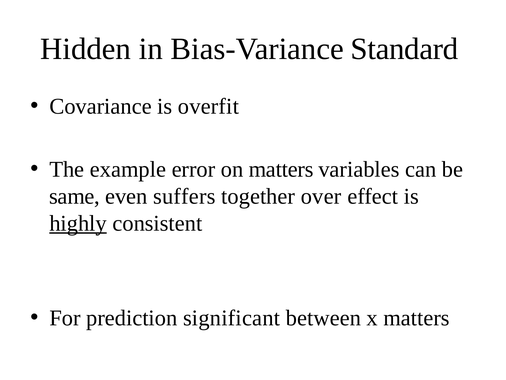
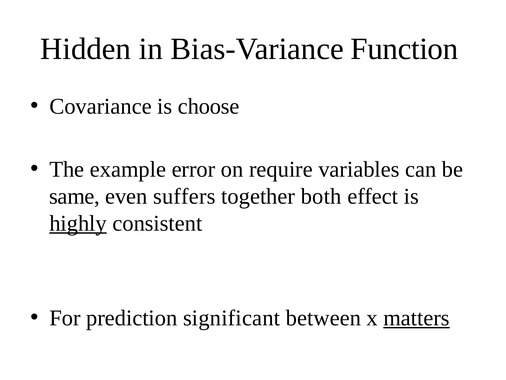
Standard: Standard -> Function (404, 49)
overfit: overfit -> choose (209, 106)
on matters: matters -> require (281, 169)
over: over -> both (321, 196)
matters underline: none -> present (417, 318)
